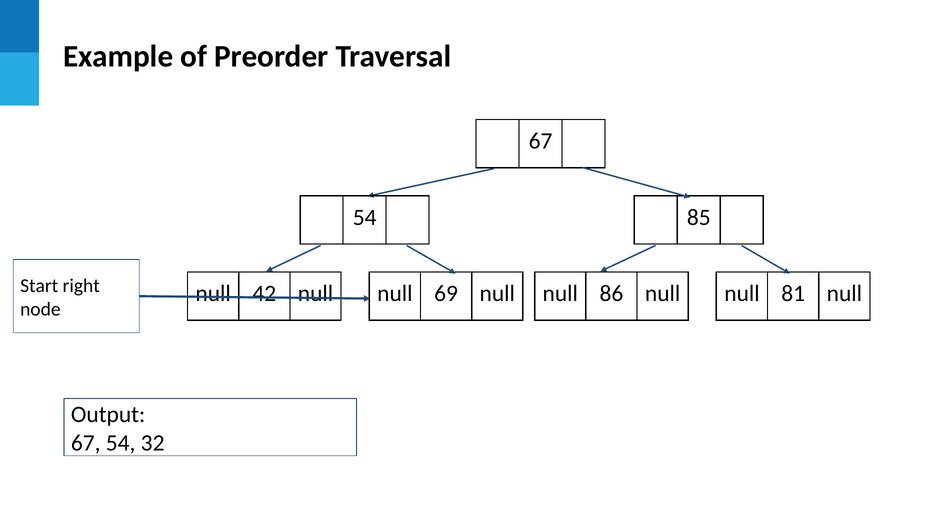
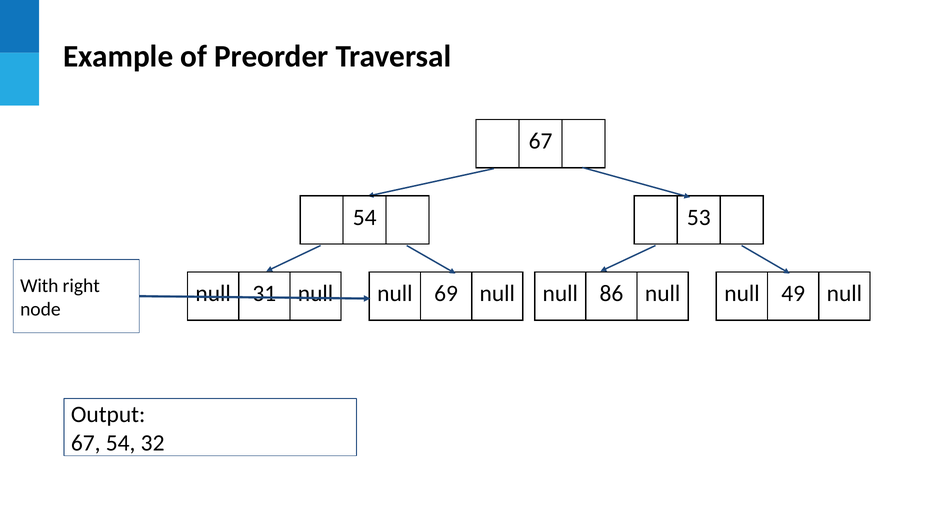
85: 85 -> 53 (699, 217)
Start: Start -> With (39, 286)
42: 42 -> 31 (264, 293)
81: 81 -> 49 (793, 293)
